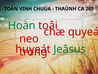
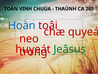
Hoàn colour: green -> blue (22, 25)
